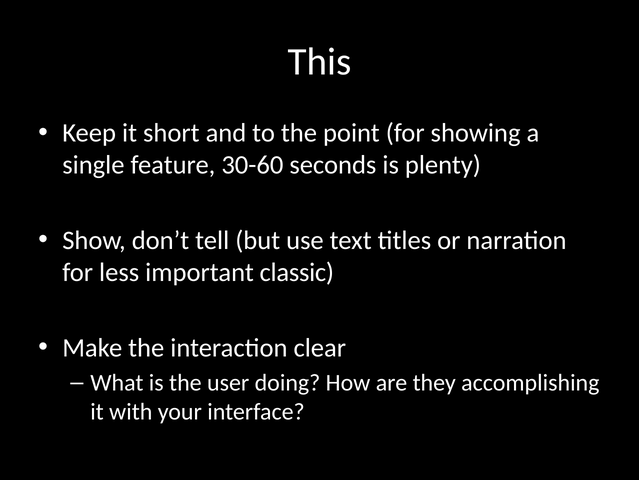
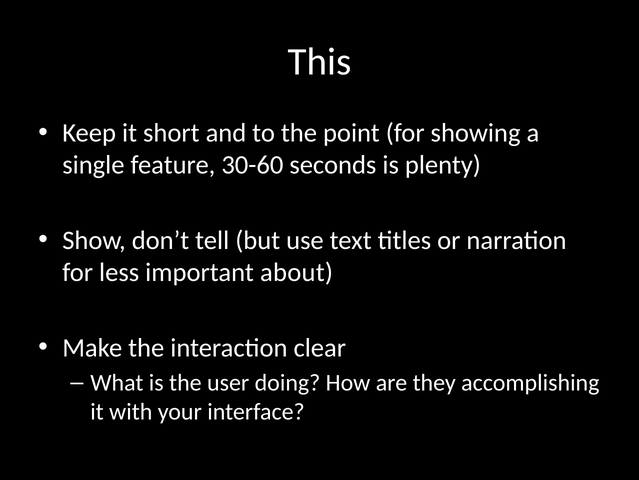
classic: classic -> about (297, 272)
